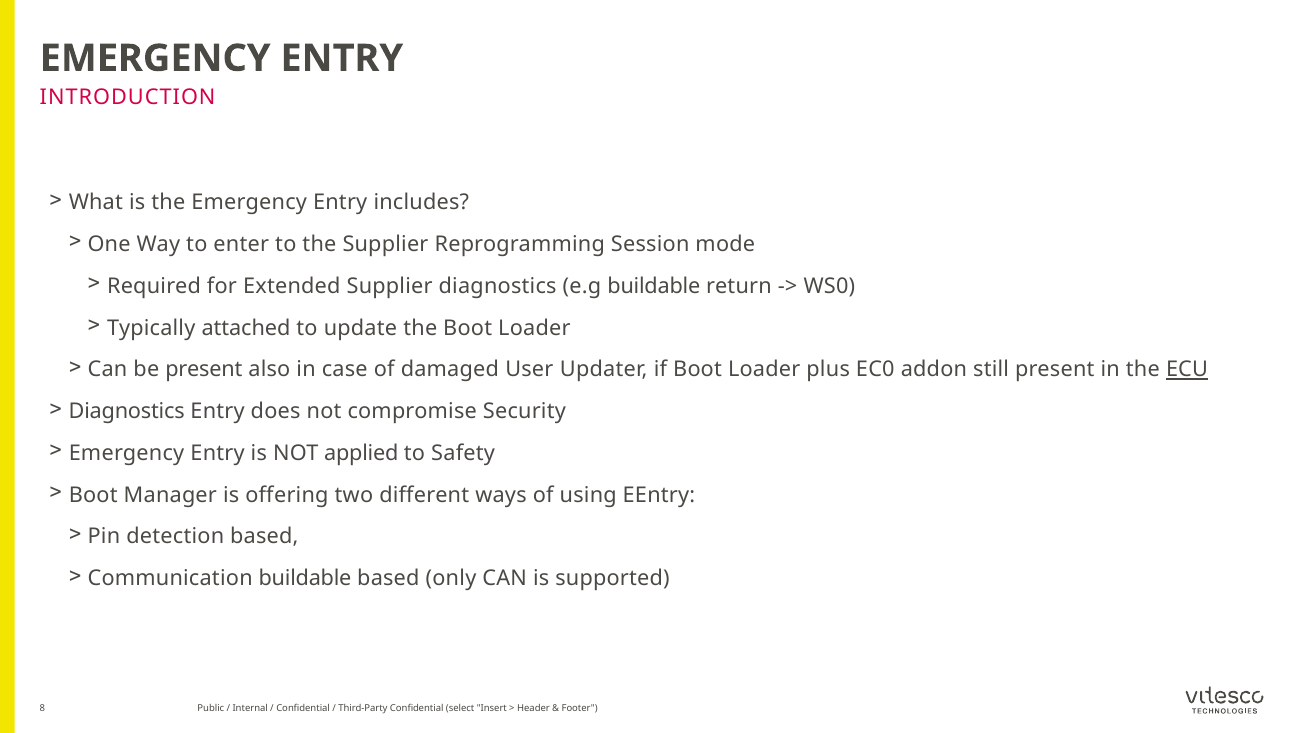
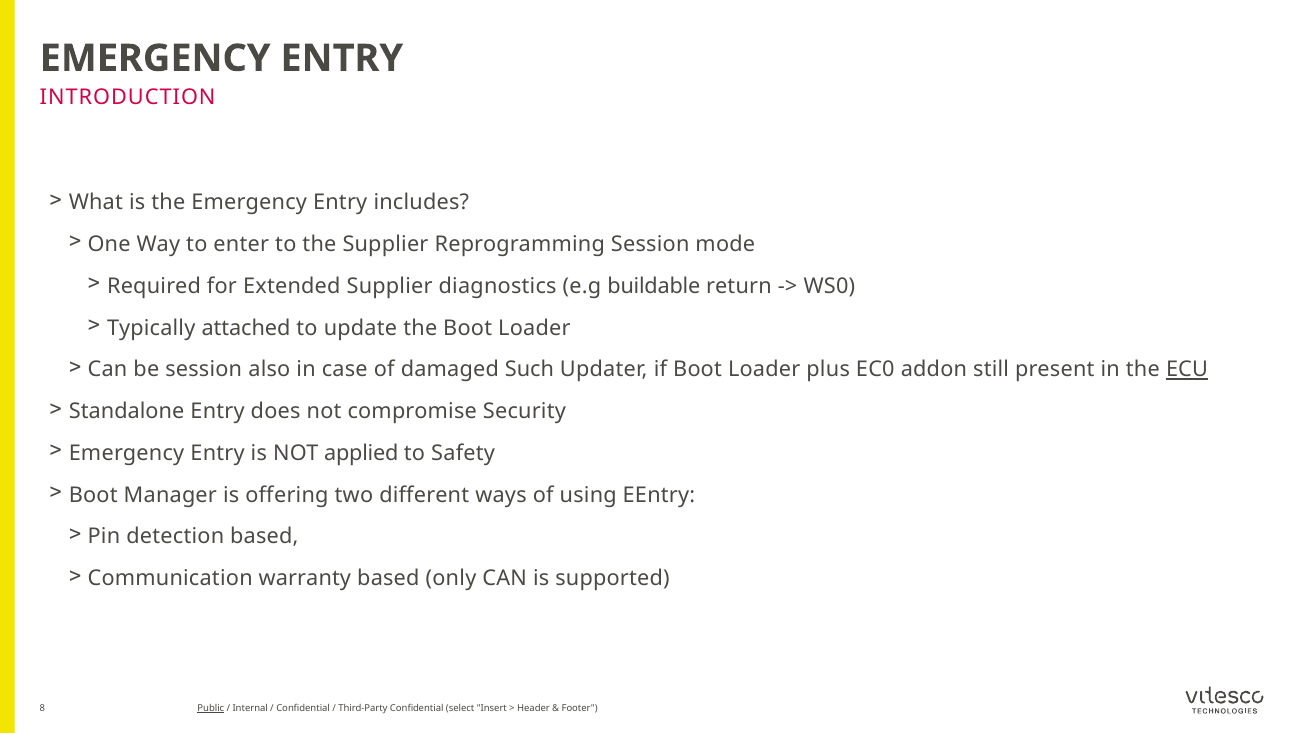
be present: present -> session (204, 370)
User: User -> Such (529, 370)
Diagnostics: Diagnostics -> Standalone (127, 411)
Communication buildable: buildable -> warranty (305, 579)
Public underline: none -> present (211, 709)
